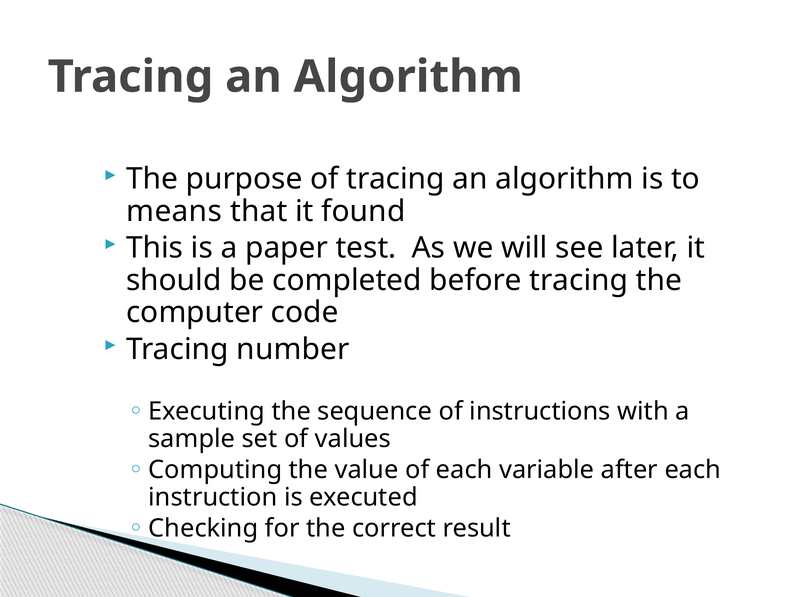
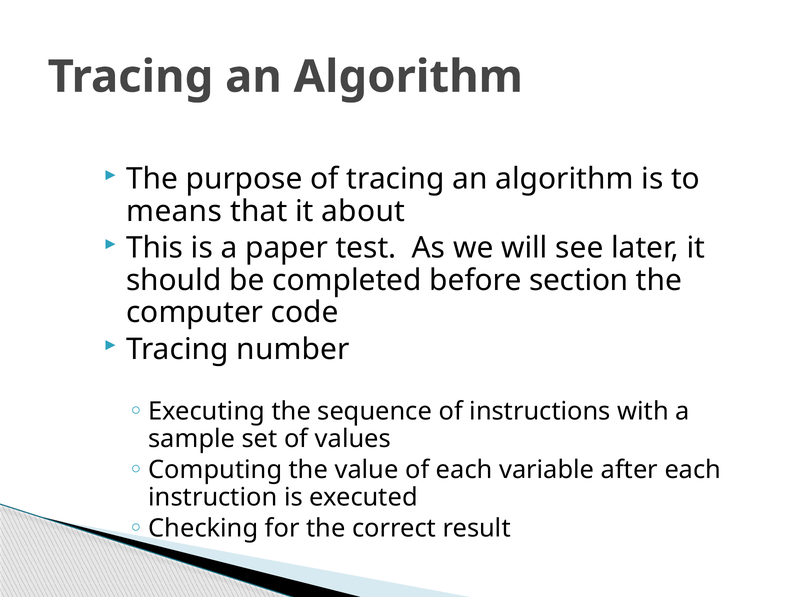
found: found -> about (363, 212)
before tracing: tracing -> section (579, 281)
